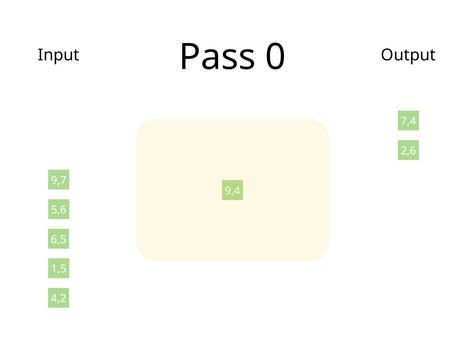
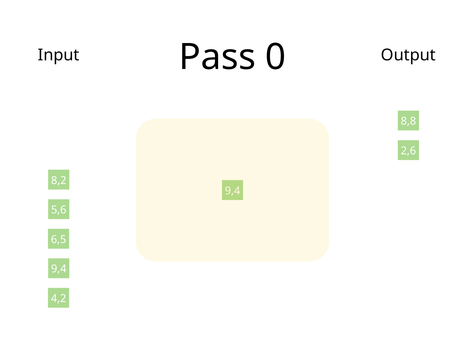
7,4: 7,4 -> 8,8 (408, 121)
9,7: 9,7 -> 8,2 (59, 180)
1,5: 1,5 -> 9,4 (59, 269)
